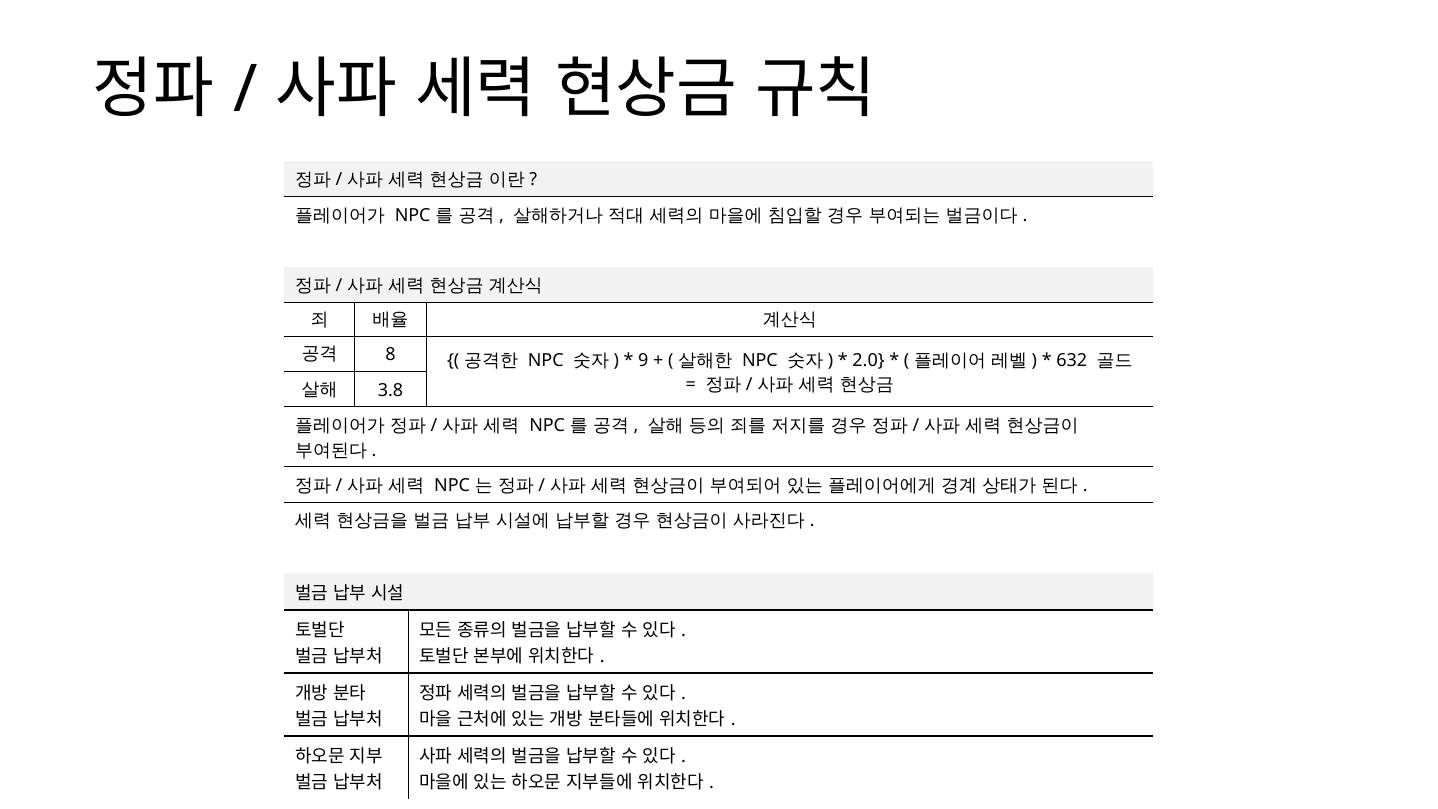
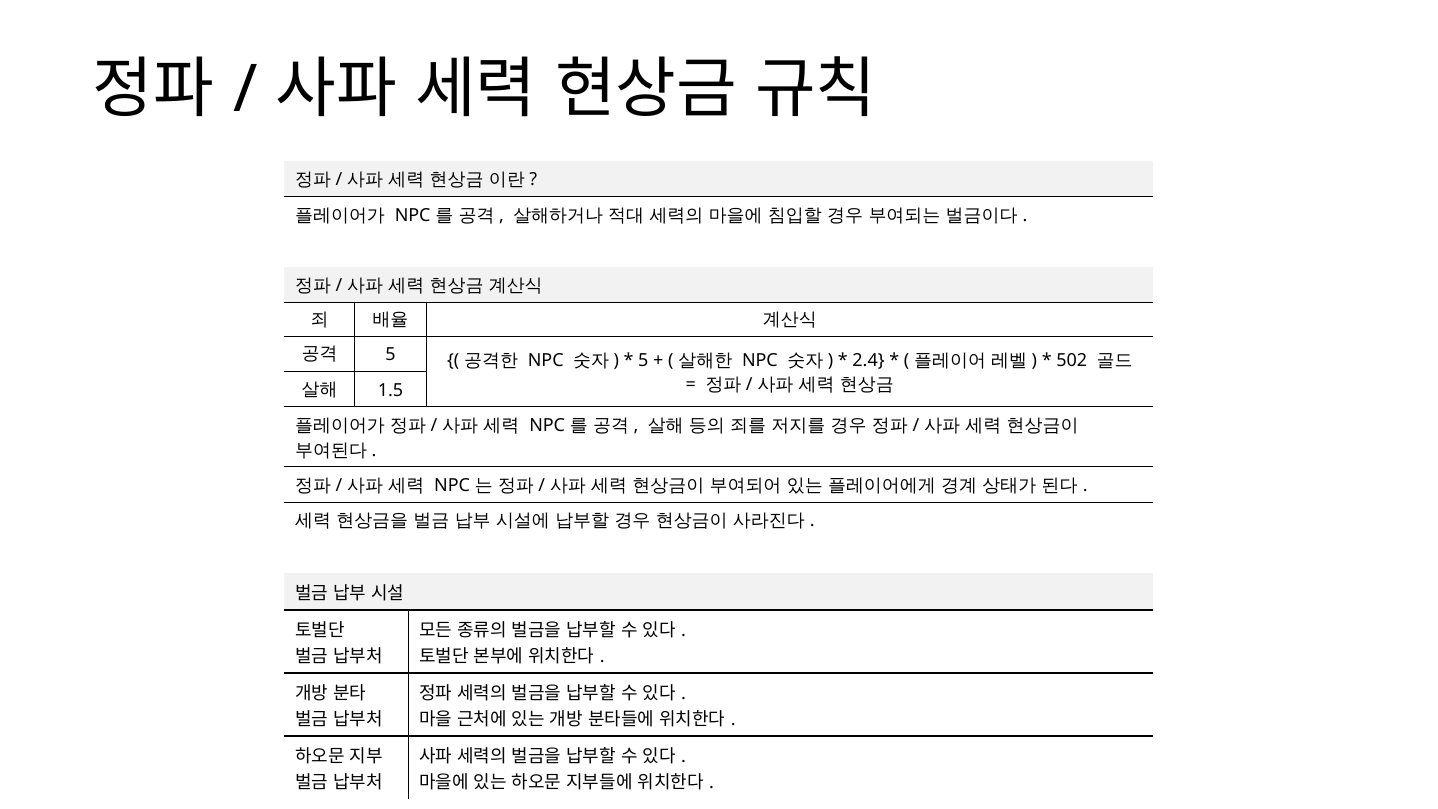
8: 8 -> 5 (391, 355)
9: 9 -> 5 (643, 360)
2.0: 2.0 -> 2.4 (869, 360)
632: 632 -> 502 (1072, 360)
3.8: 3.8 -> 1.5 (390, 390)
